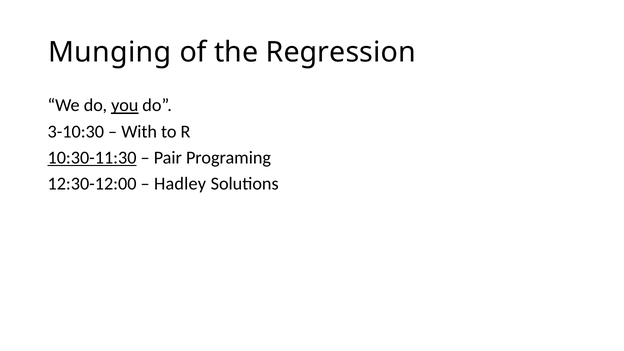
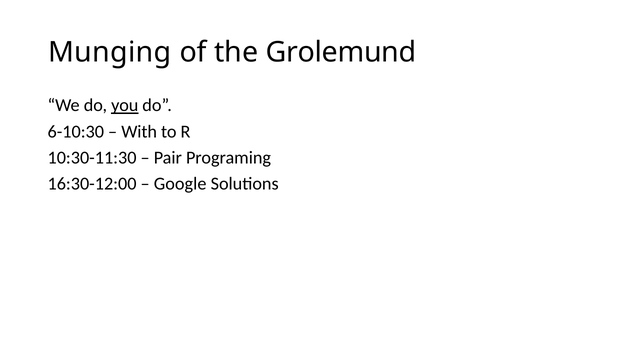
Regression: Regression -> Grolemund (341, 52)
3-10:30: 3-10:30 -> 6-10:30 (76, 132)
10:30-11:30 underline: present -> none (92, 158)
12:30-12:00: 12:30-12:00 -> 16:30-12:00 (92, 184)
Hadley: Hadley -> Google (180, 184)
